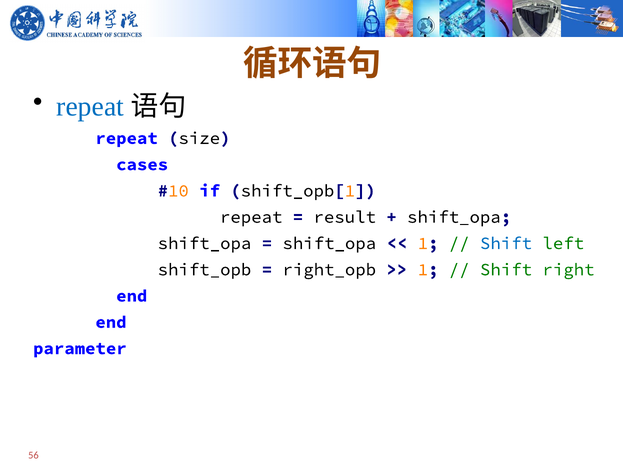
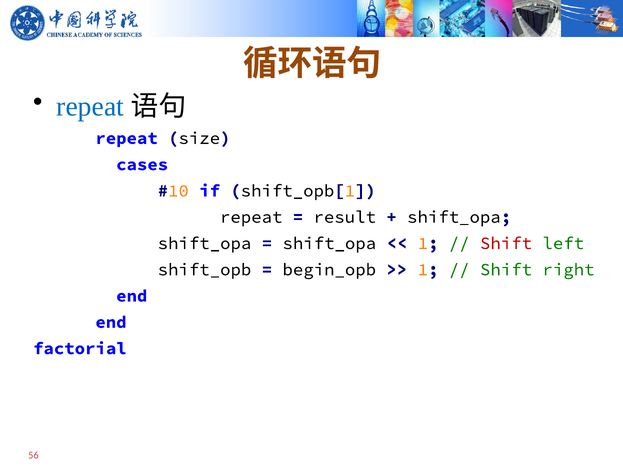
Shift colour: blue -> red (506, 243)
right_opb: right_opb -> begin_opb (329, 270)
parameter: parameter -> factorial (80, 349)
